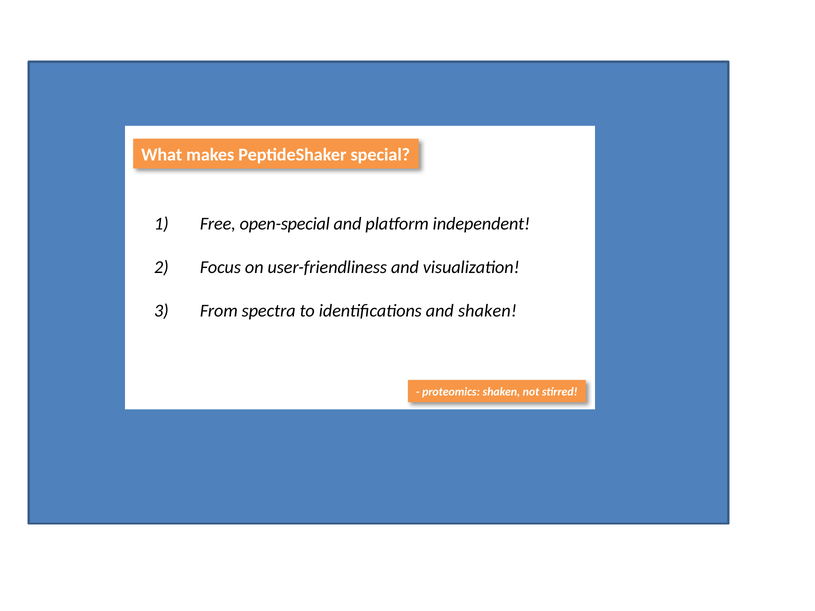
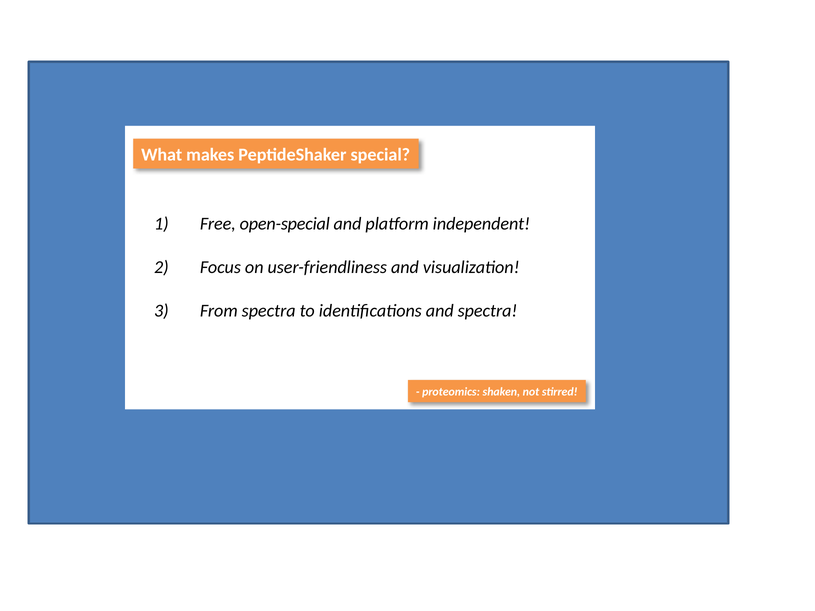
and shaken: shaken -> spectra (488, 311)
